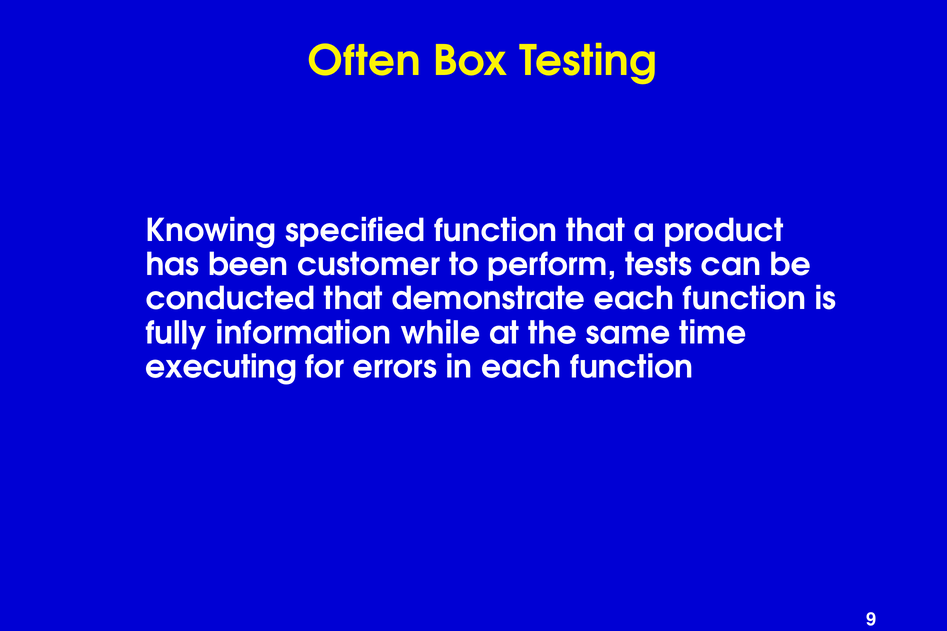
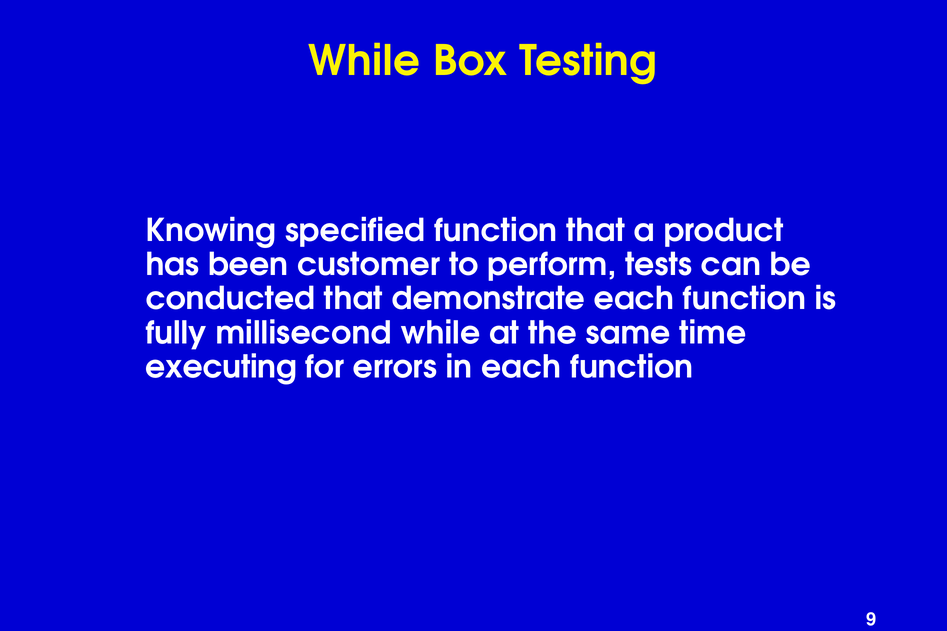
Often: Often -> While (364, 61)
information: information -> millisecond (304, 333)
